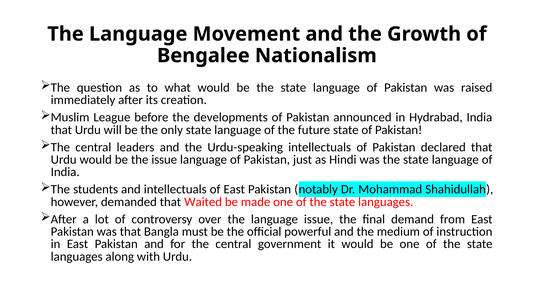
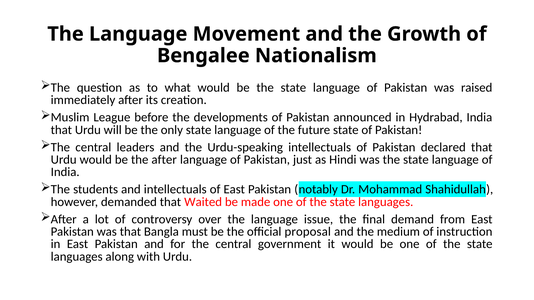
the issue: issue -> after (164, 160)
powerful: powerful -> proposal (308, 232)
